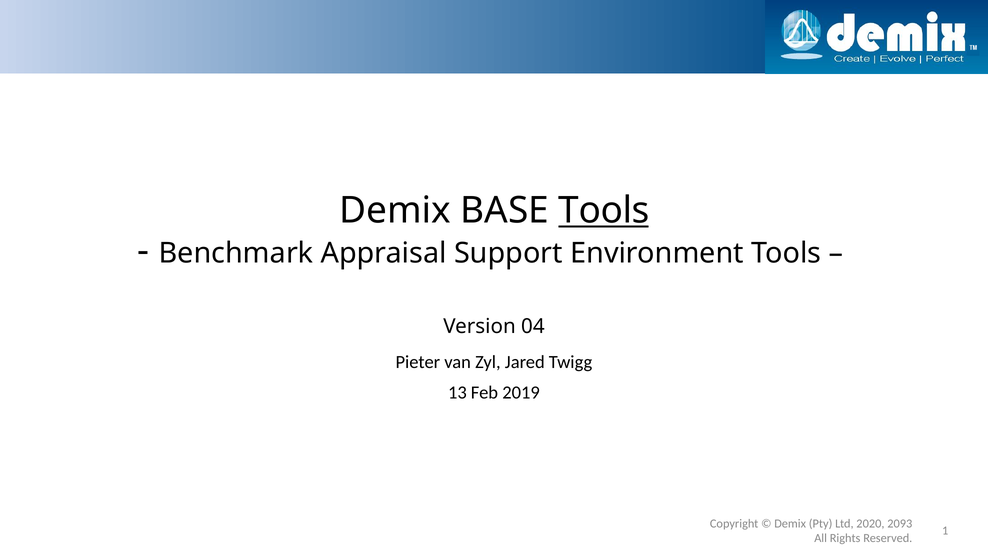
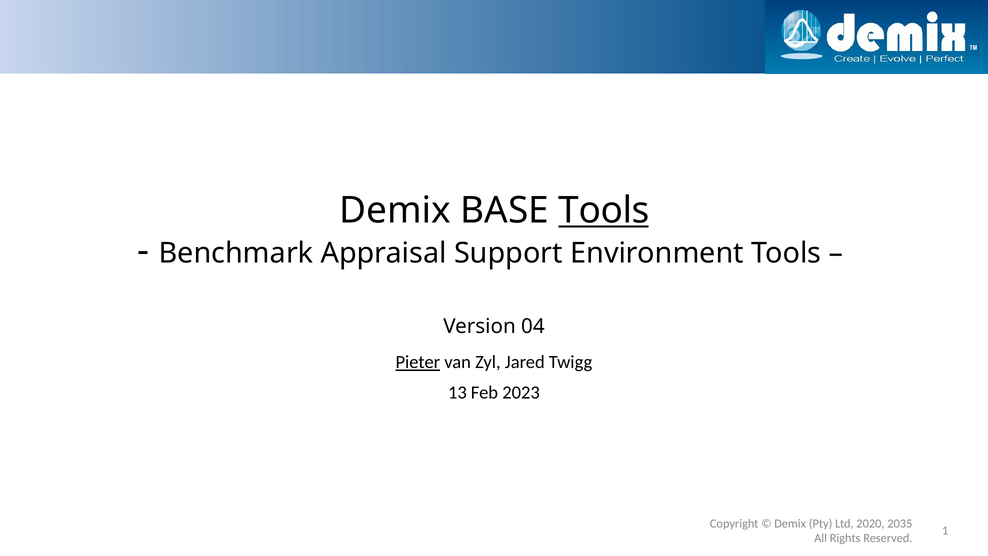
Pieter underline: none -> present (418, 362)
2019: 2019 -> 2023 (521, 392)
2093: 2093 -> 2035 (900, 523)
